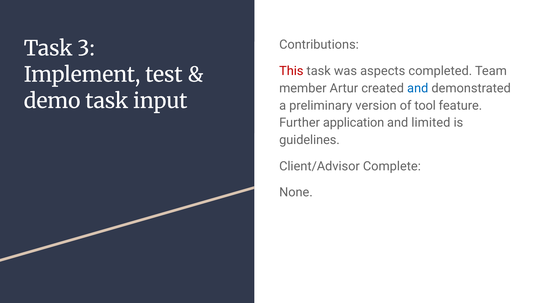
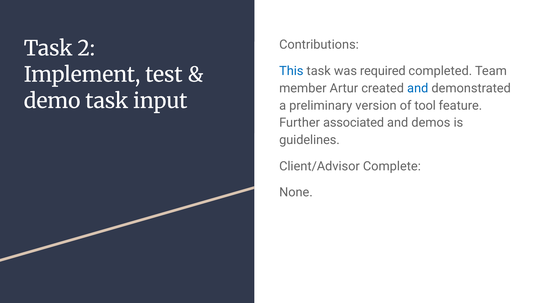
3: 3 -> 2 (86, 49)
This colour: red -> blue (291, 71)
aspects: aspects -> required (383, 71)
application: application -> associated (354, 123)
limited: limited -> demos (431, 123)
